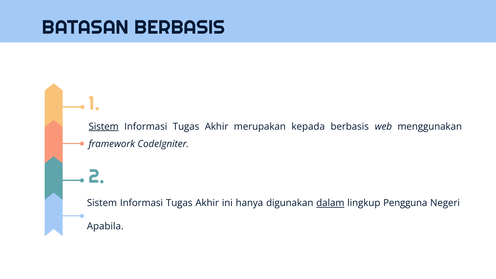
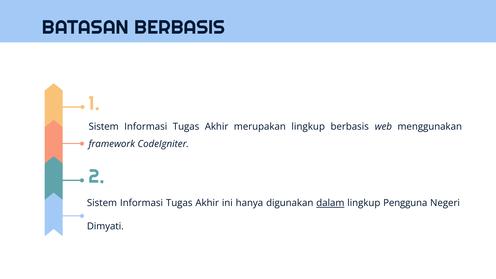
Sistem underline: present -> none (104, 127)
merupakan kepada: kepada -> lingkup (308, 127)
Apabila: Apabila -> Dimyati (105, 226)
